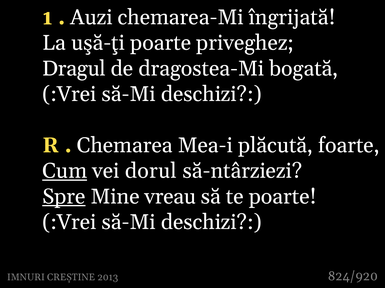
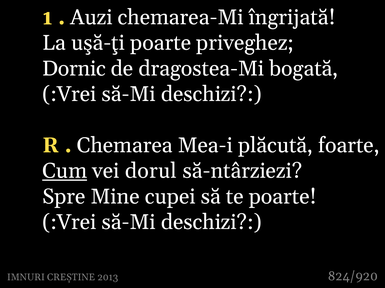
Dragul: Dragul -> Dornic (74, 69)
Spre underline: present -> none (64, 197)
vreau: vreau -> cupei (170, 197)
